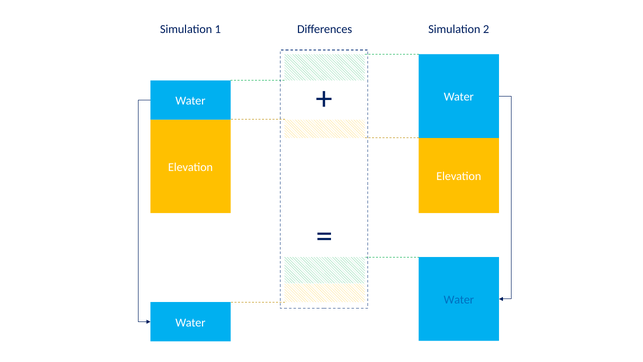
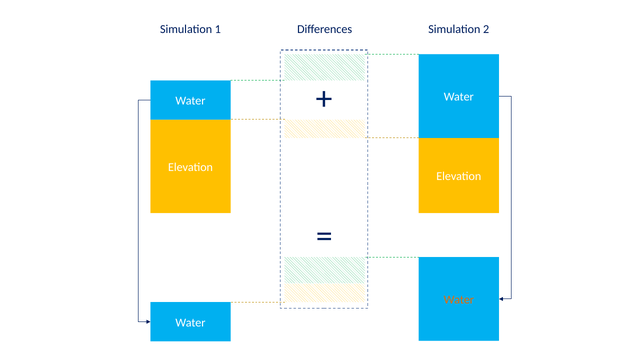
Water colour: blue -> orange (459, 300)
